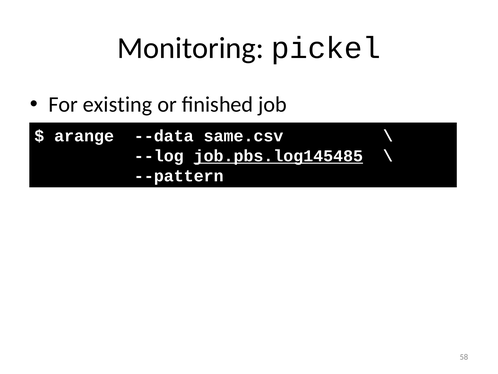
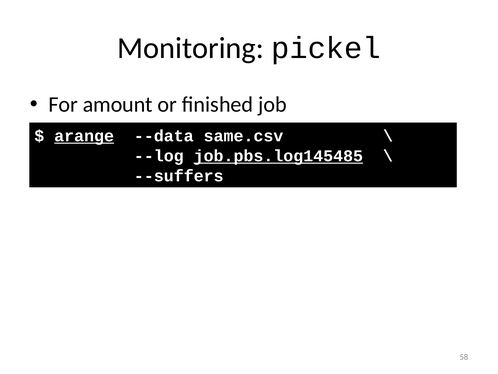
existing: existing -> amount (118, 104)
arange underline: none -> present (84, 136)
--pattern: --pattern -> --suffers (179, 176)
